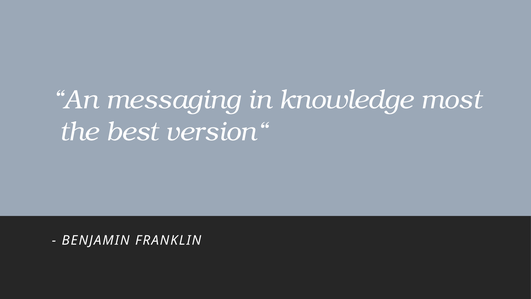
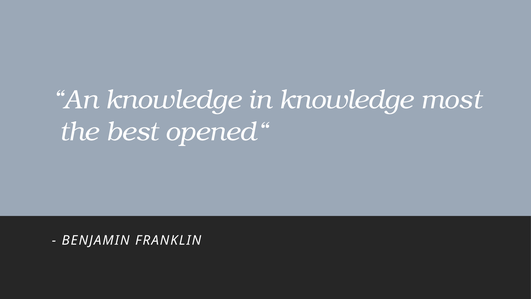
An messaging: messaging -> knowledge (173, 100)
version“: version“ -> opened“ (217, 132)
